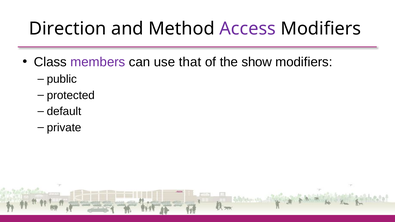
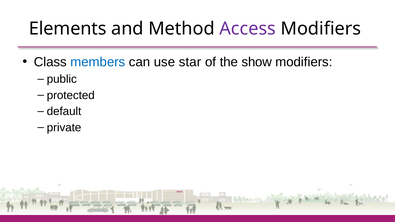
Direction: Direction -> Elements (68, 29)
members colour: purple -> blue (98, 62)
that: that -> star (190, 62)
